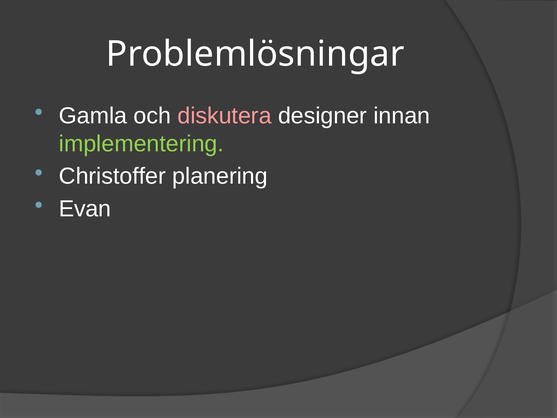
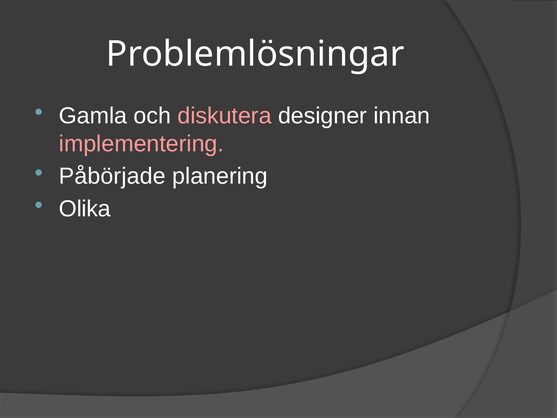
implementering colour: light green -> pink (141, 144)
Christoffer: Christoffer -> Påbörjade (112, 176)
Evan: Evan -> Olika (85, 209)
